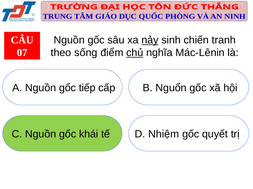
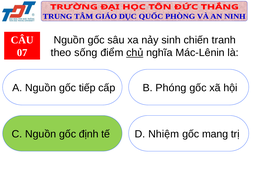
nảy underline: present -> none (150, 40)
Nguổn: Nguổn -> Phóng (171, 88)
khái: khái -> định (89, 135)
quyết: quyết -> mang (215, 135)
